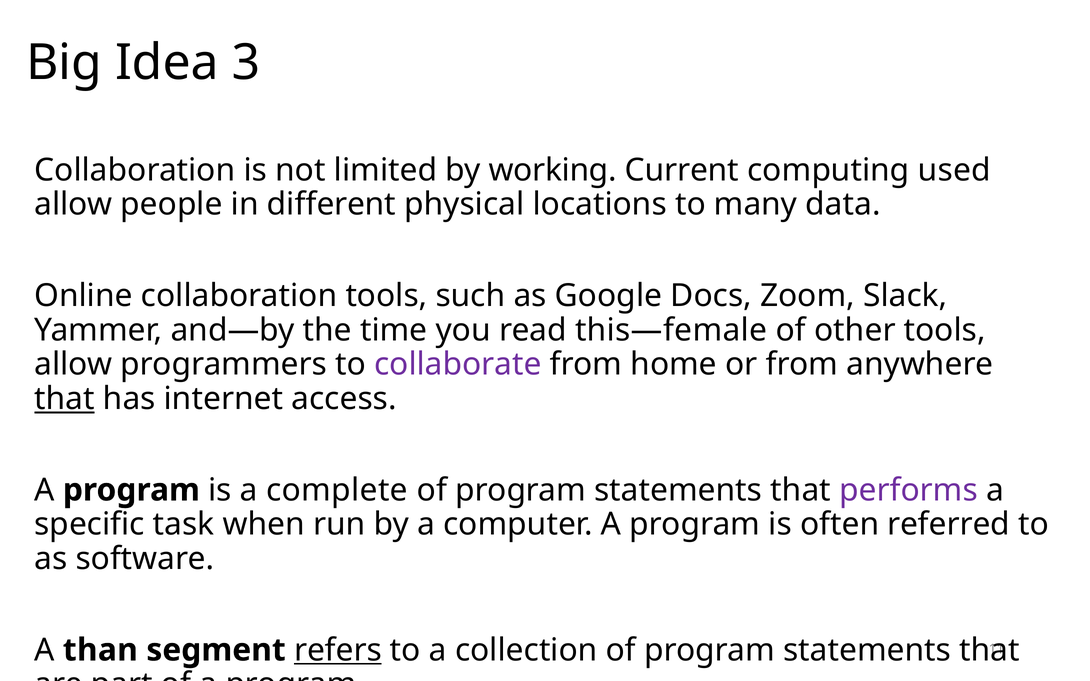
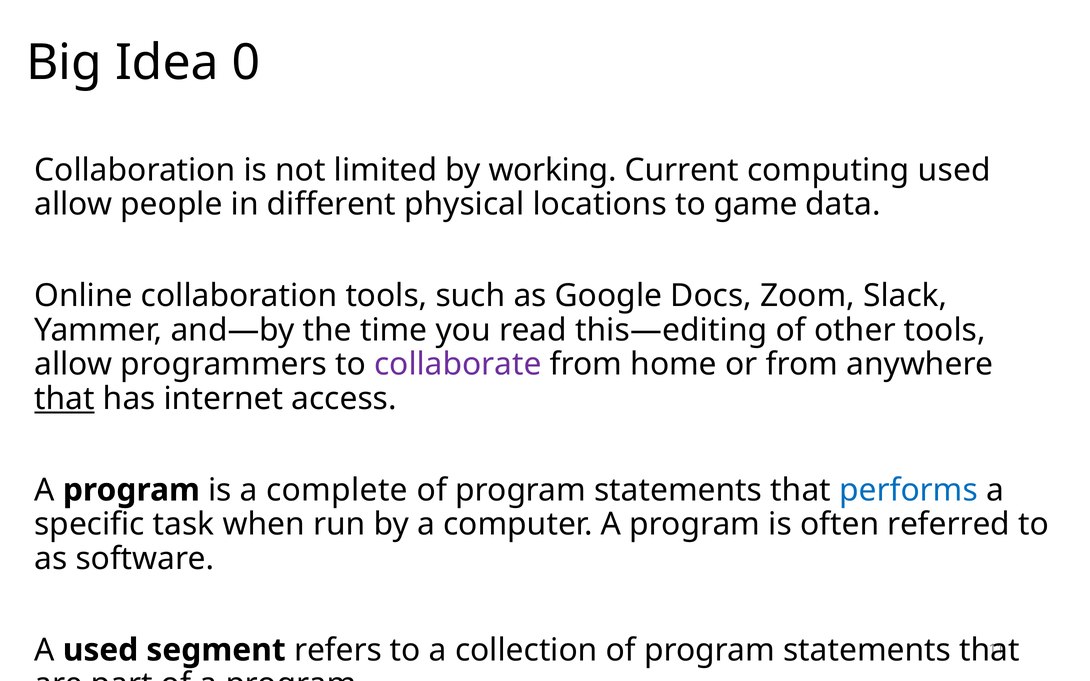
3: 3 -> 0 (246, 63)
many: many -> game (756, 204)
this—female: this—female -> this—editing (671, 330)
performs colour: purple -> blue (909, 490)
A than: than -> used (101, 650)
refers underline: present -> none (338, 650)
